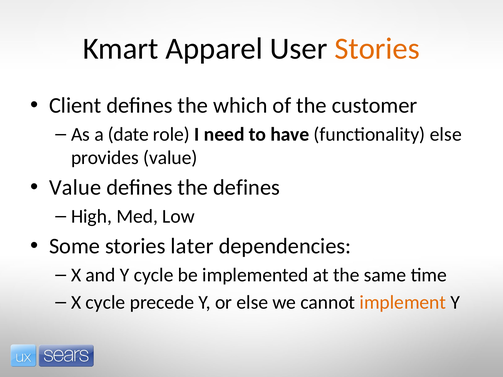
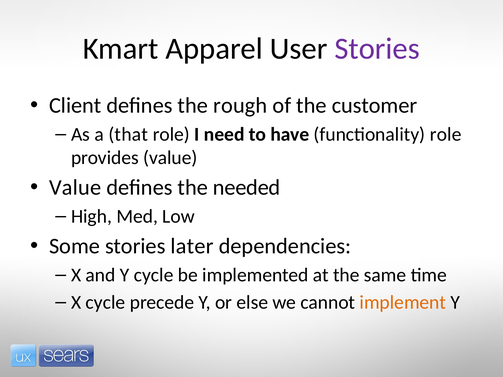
Stories colour: orange -> purple (377, 49)
which: which -> rough (240, 106)
date: date -> that (128, 134)
functionality else: else -> role (446, 134)
the defines: defines -> needed (247, 188)
